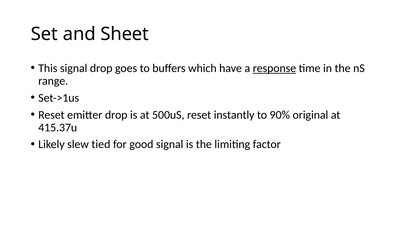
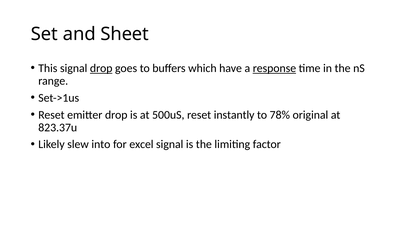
drop underline: none -> present (101, 68)
90%: 90% -> 78% (280, 115)
415.37u: 415.37u -> 823.37u (58, 127)
tied: tied -> into (101, 144)
good: good -> excel (141, 144)
